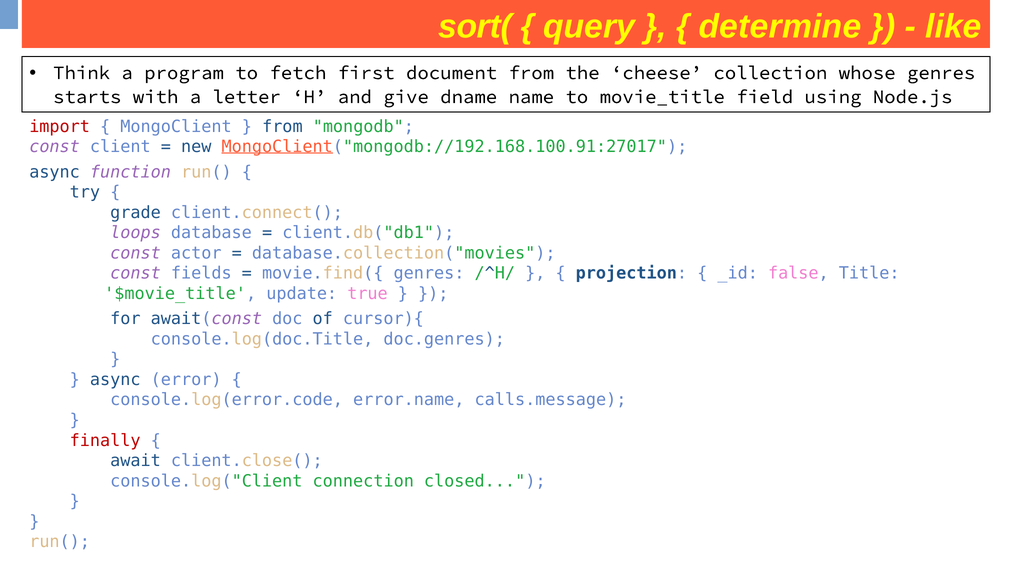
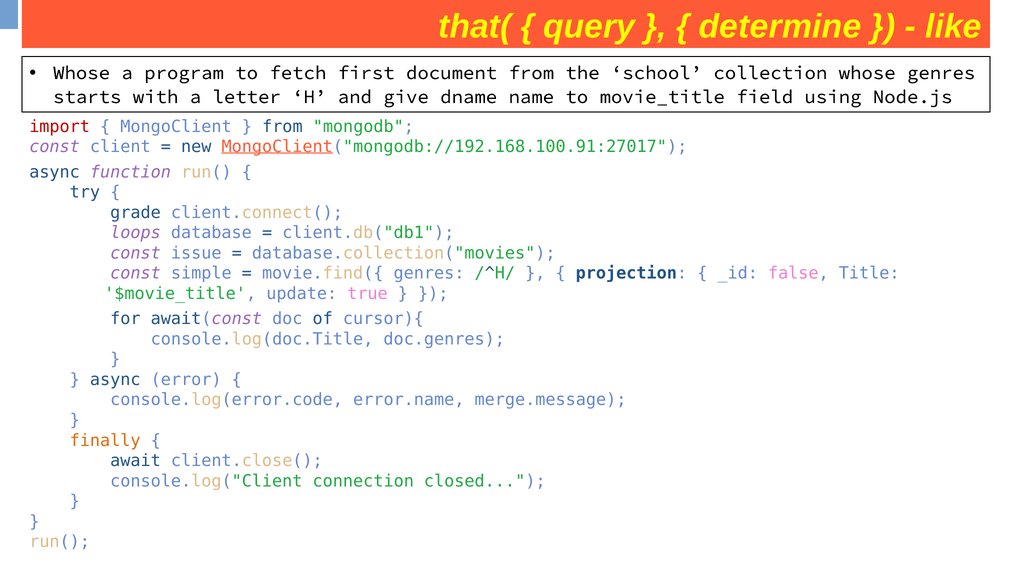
sort(: sort( -> that( (475, 26)
Think: Think -> Whose (82, 73)
cheese: cheese -> school (657, 73)
actor: actor -> issue (196, 253)
fields: fields -> simple (201, 273)
calls.message: calls.message -> merge.message (551, 399)
finally colour: red -> orange (105, 440)
